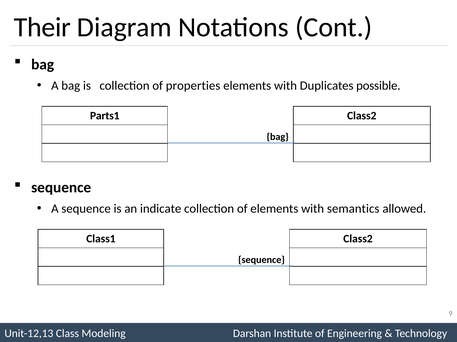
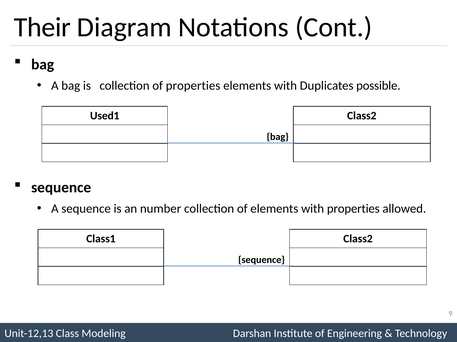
Parts1: Parts1 -> Used1 (105, 116)
indicate: indicate -> number (161, 209)
with semantics: semantics -> properties (353, 209)
